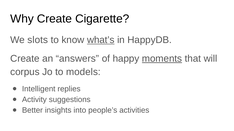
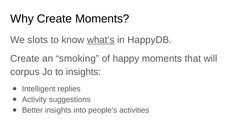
Create Cigarette: Cigarette -> Moments (102, 19)
answers: answers -> smoking (77, 59)
moments underline: present -> none (162, 59)
to models: models -> insights (83, 72)
